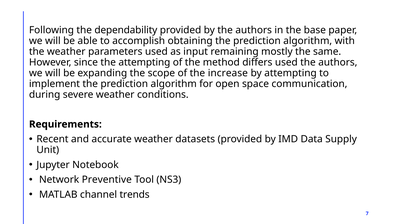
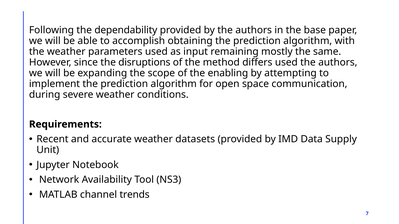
the attempting: attempting -> disruptions (144, 62)
increase: increase -> enabling (228, 73)
Preventive: Preventive -> Availability (107, 180)
